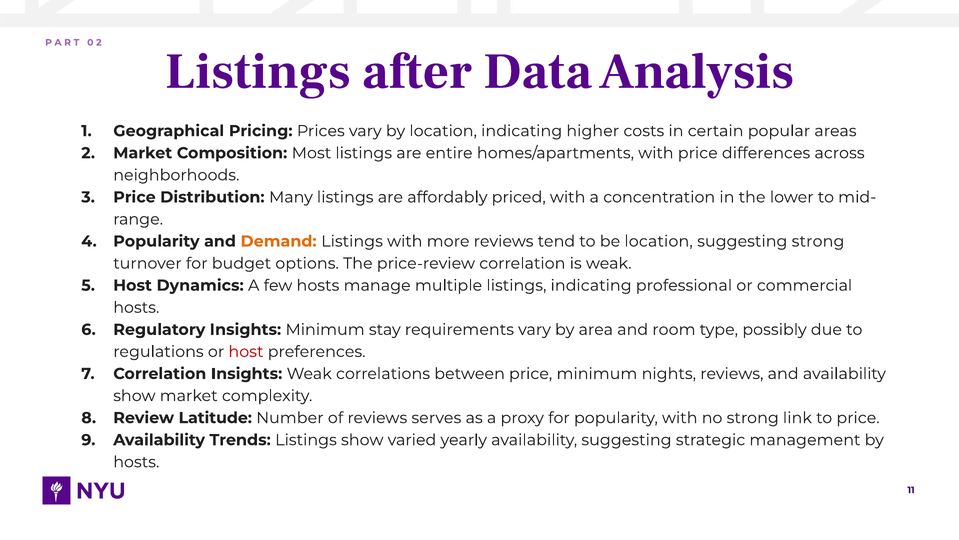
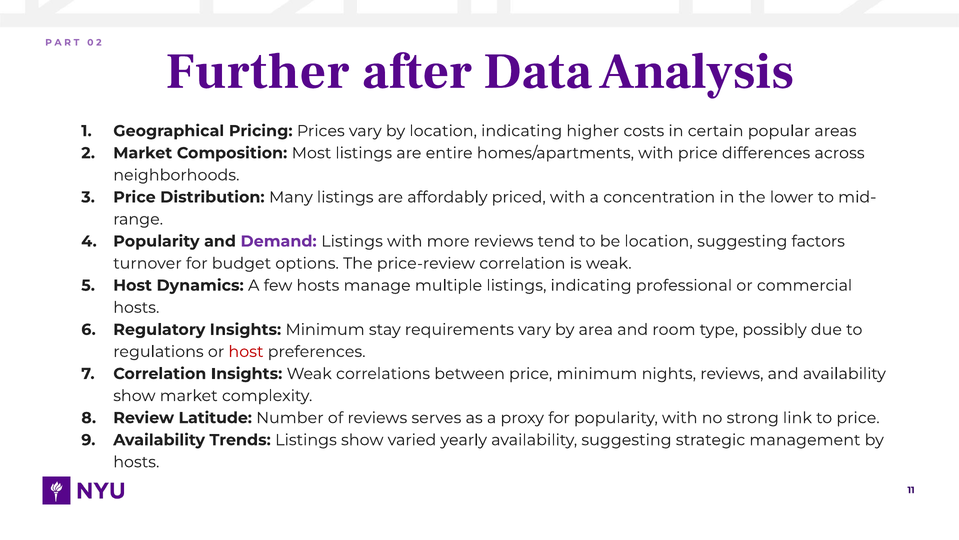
Listings: Listings -> Further (258, 71)
Demand colour: orange -> purple (279, 241)
suggesting strong: strong -> factors (818, 241)
